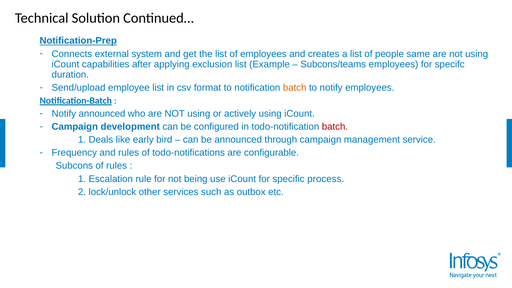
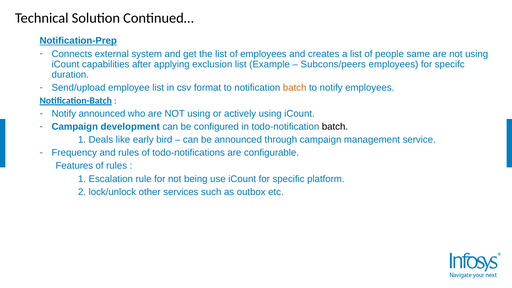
Subcons/teams: Subcons/teams -> Subcons/peers (333, 64)
batch colour: red -> black (335, 127)
Subcons: Subcons -> Features (74, 166)
process: process -> platform (326, 179)
